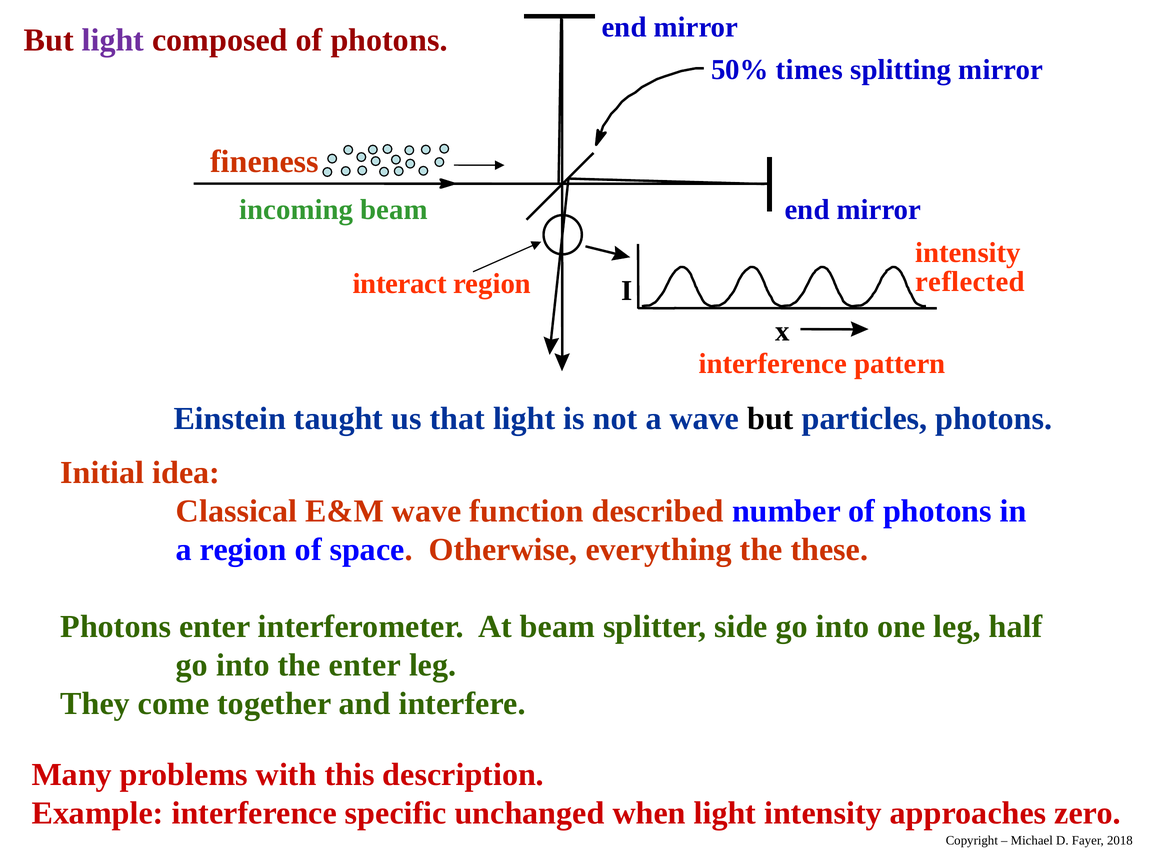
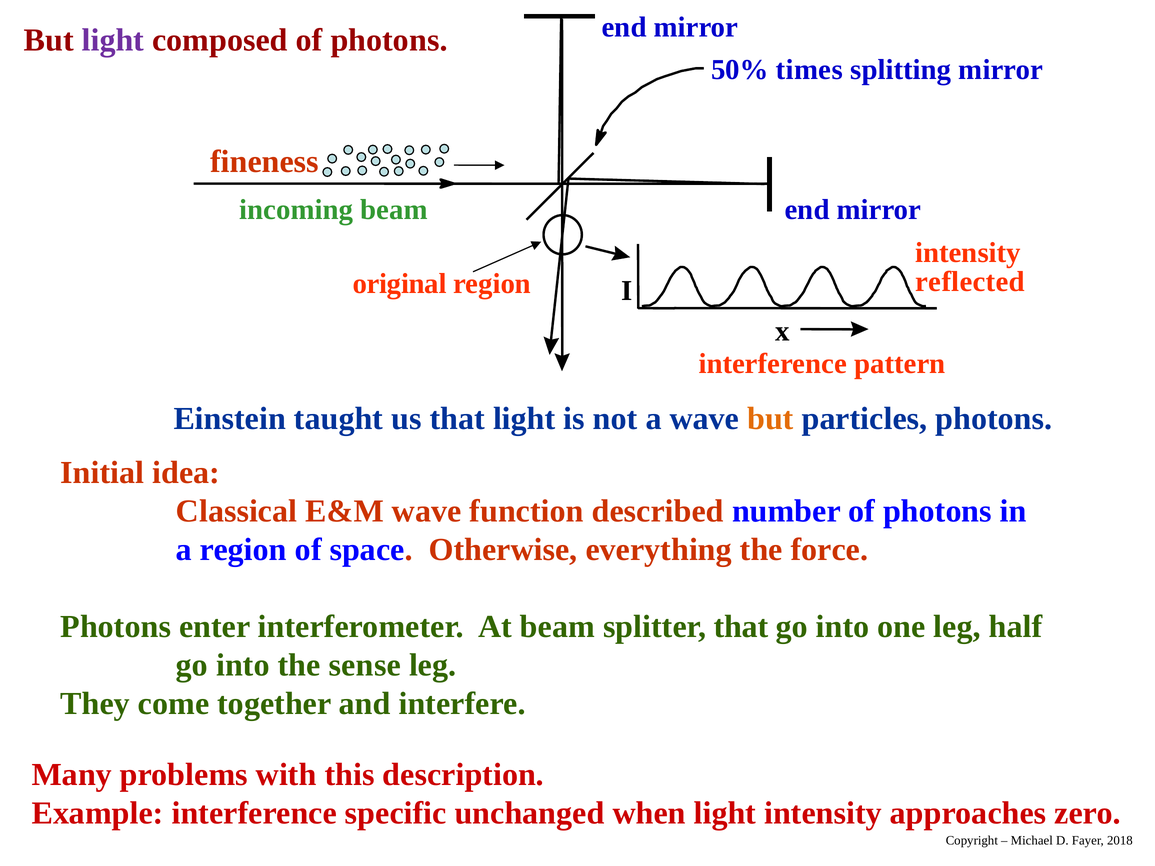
interact: interact -> original (400, 284)
but colour: black -> orange (770, 419)
these: these -> force (829, 550)
splitter side: side -> that (741, 627)
the enter: enter -> sense (365, 665)
